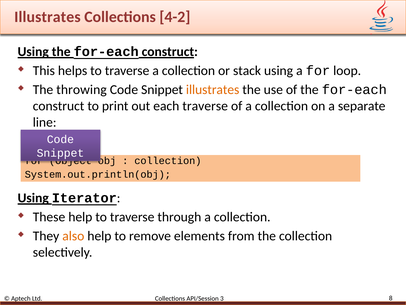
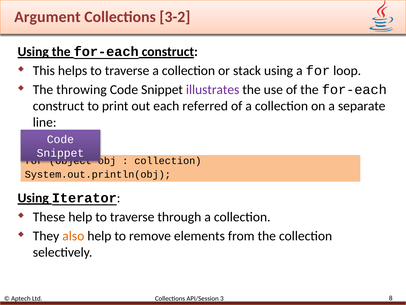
Illustrates: Illustrates -> Argument (47, 17)
4-2: 4-2 -> 3-2 (175, 17)
illustrates colour: orange -> purple (213, 90)
each traverse: traverse -> referred (205, 106)
